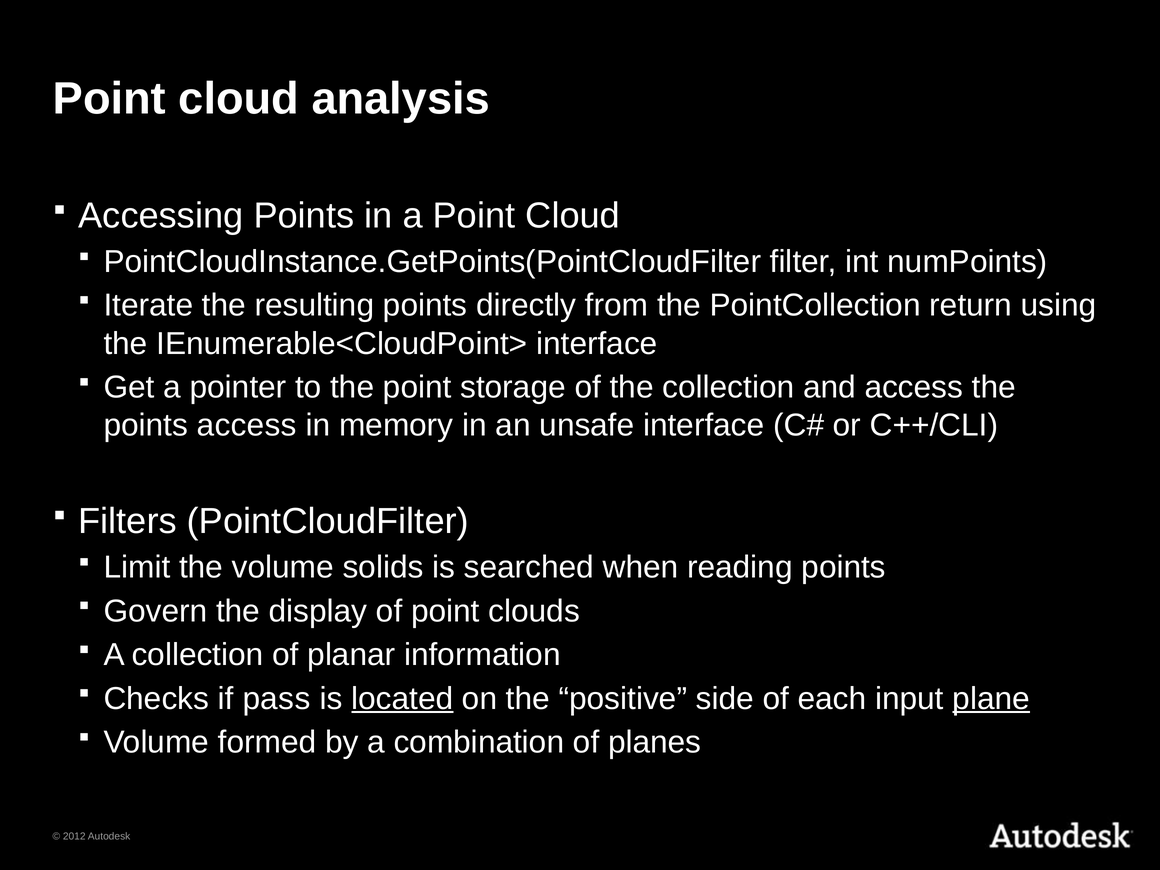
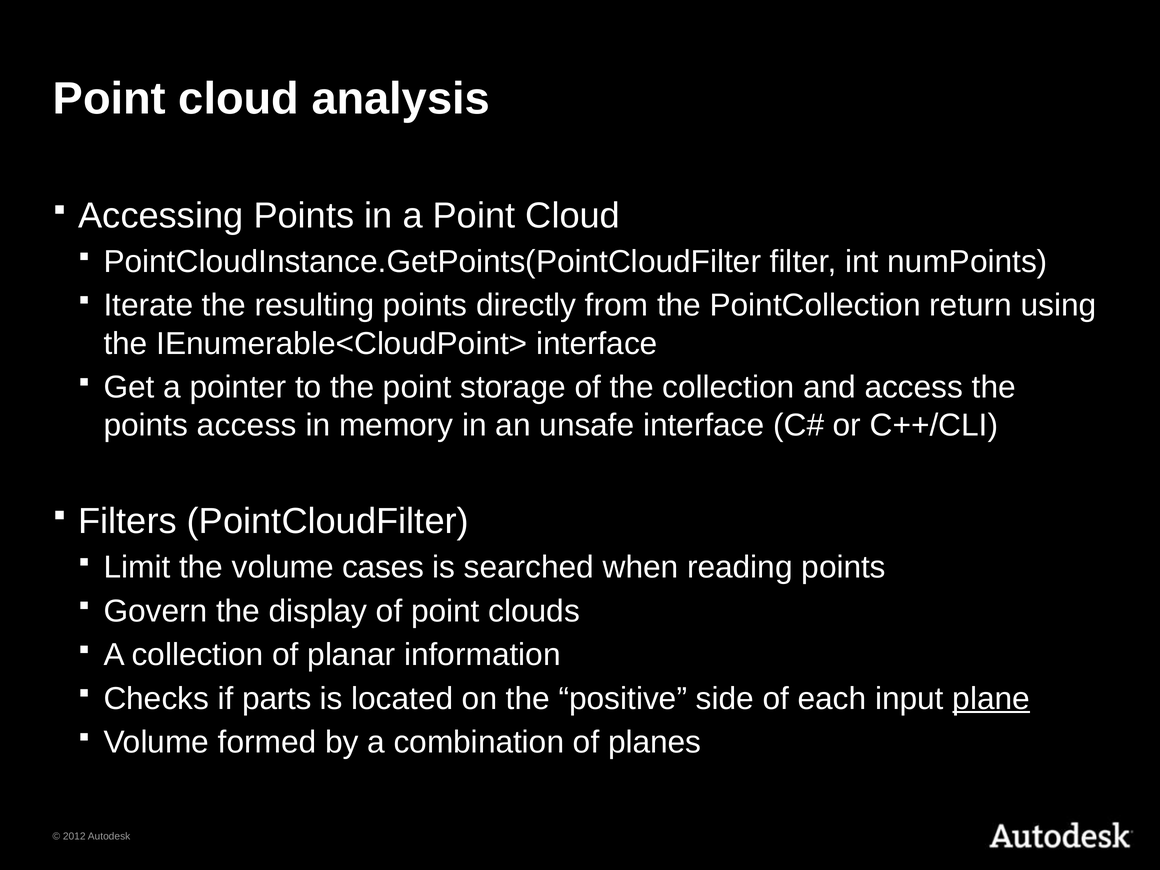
solids: solids -> cases (383, 567)
pass: pass -> parts (277, 698)
located underline: present -> none (402, 698)
